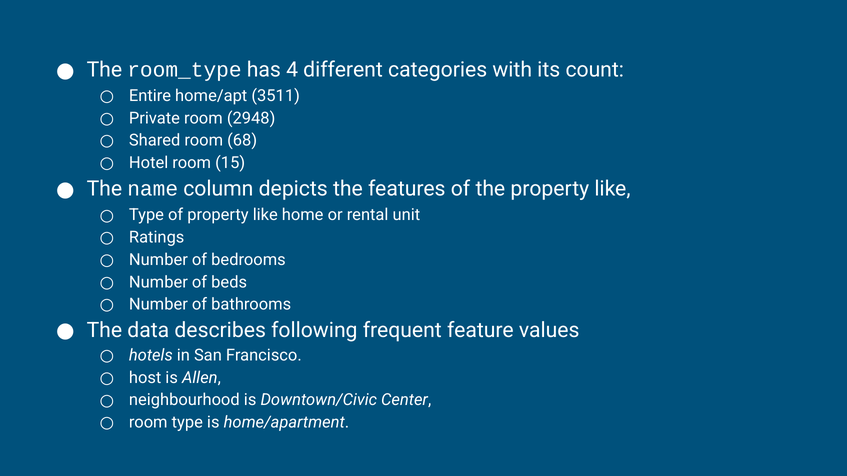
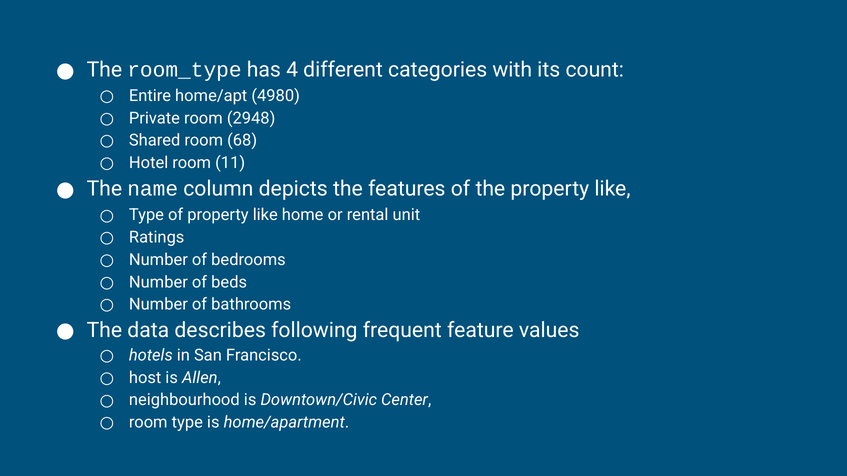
3511: 3511 -> 4980 (276, 96)
15: 15 -> 11 (230, 163)
